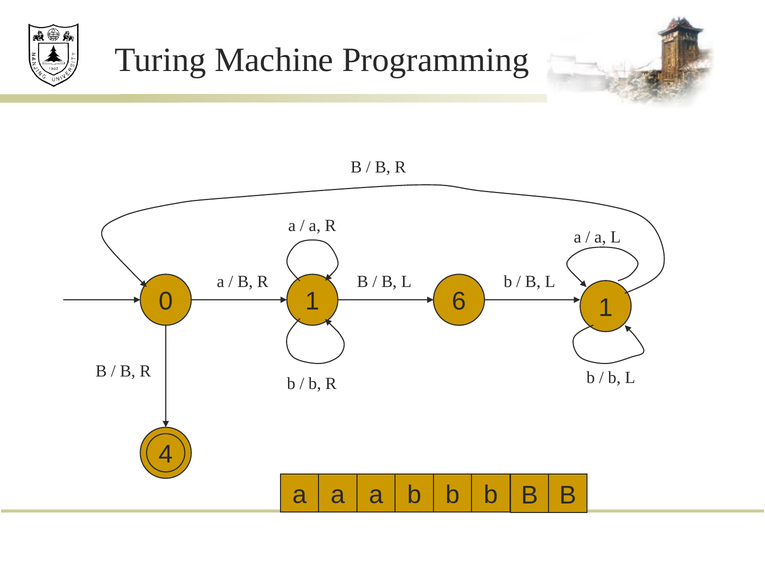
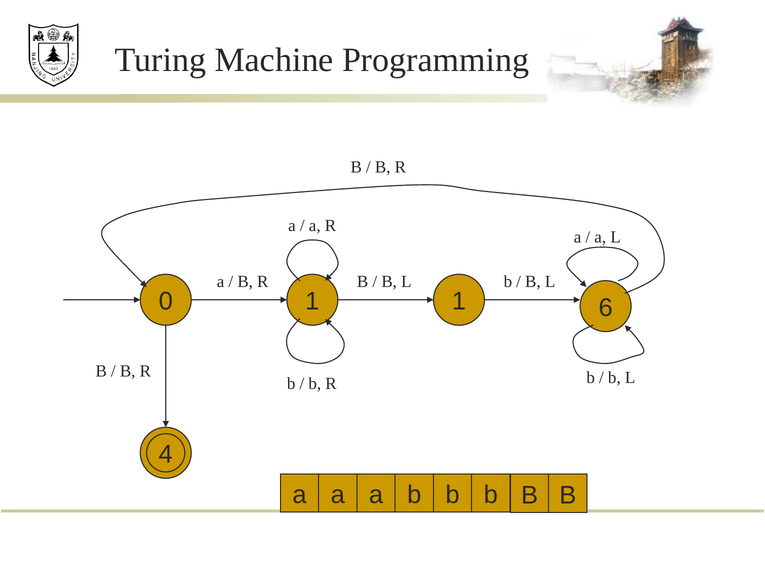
0 6: 6 -> 1 (459, 301)
1 1: 1 -> 6 (606, 308)
